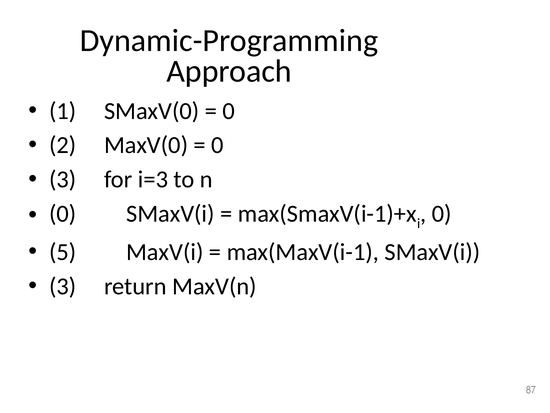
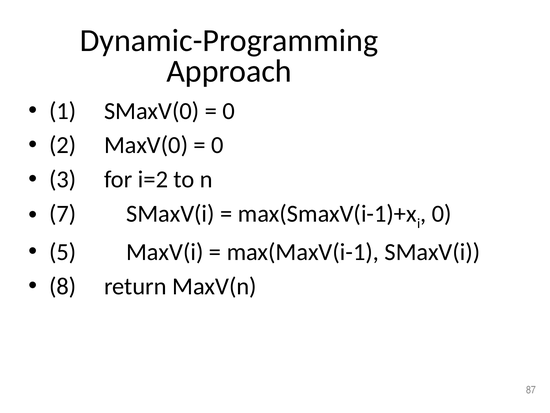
i=3: i=3 -> i=2 (153, 179)
0: 0 -> 7 (63, 214)
3: 3 -> 8 (63, 286)
